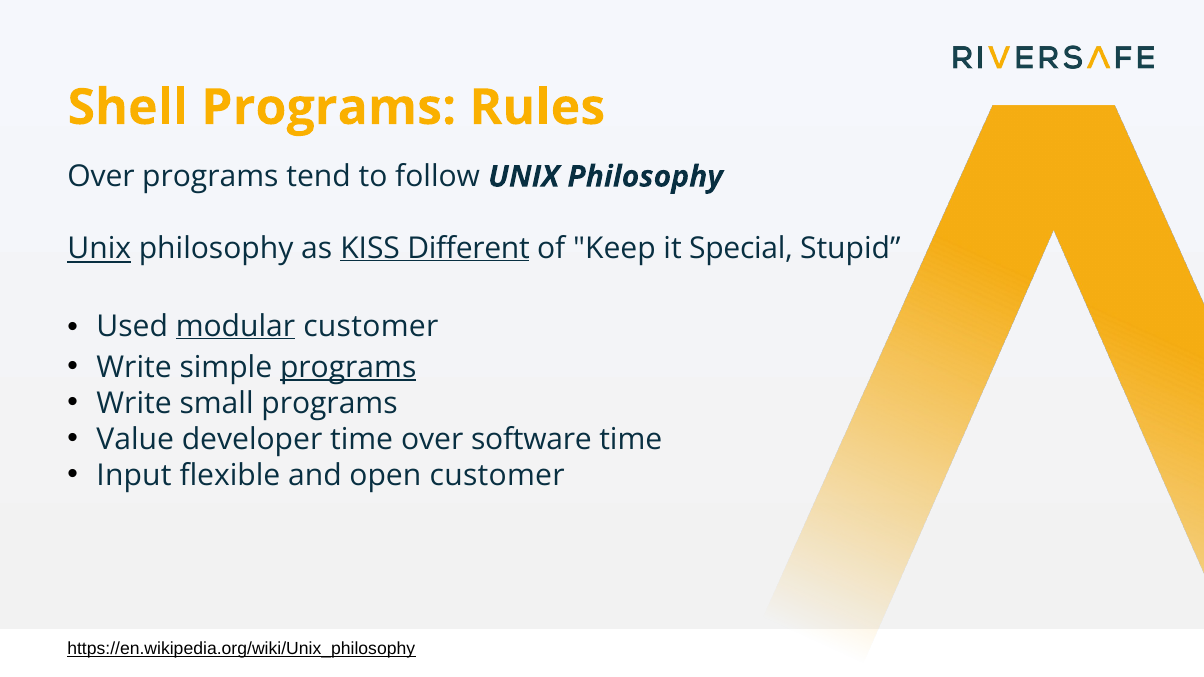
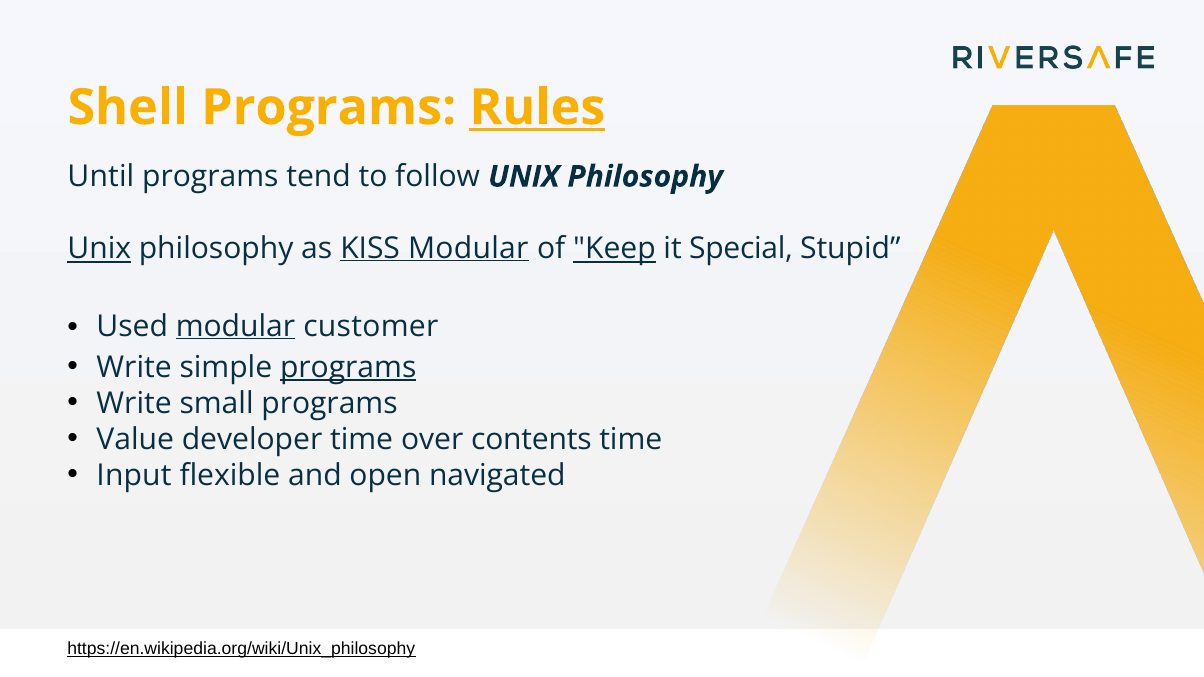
Rules underline: none -> present (537, 108)
Over: Over -> Until (101, 177)
KISS Different: Different -> Modular (468, 249)
Keep underline: none -> present (614, 249)
software: software -> contents (531, 440)
open customer: customer -> navigated (497, 476)
